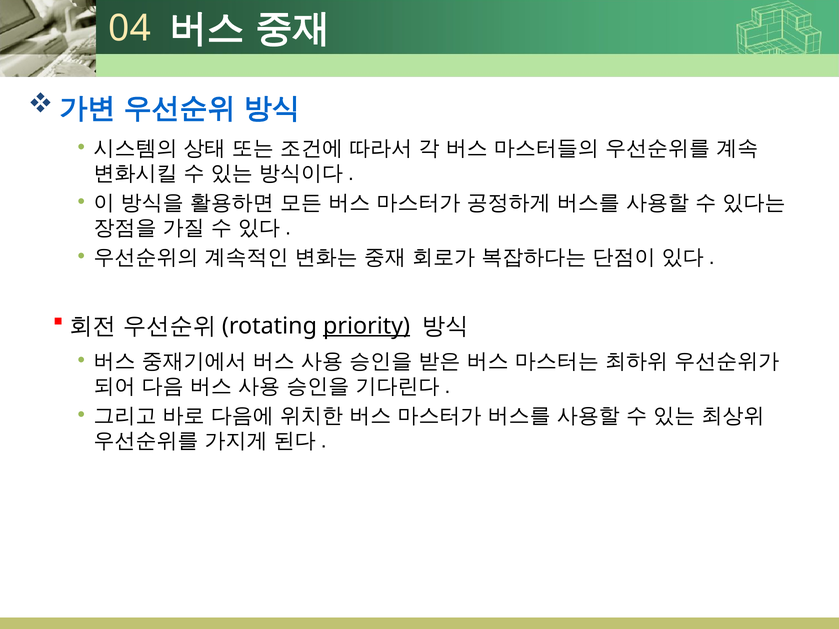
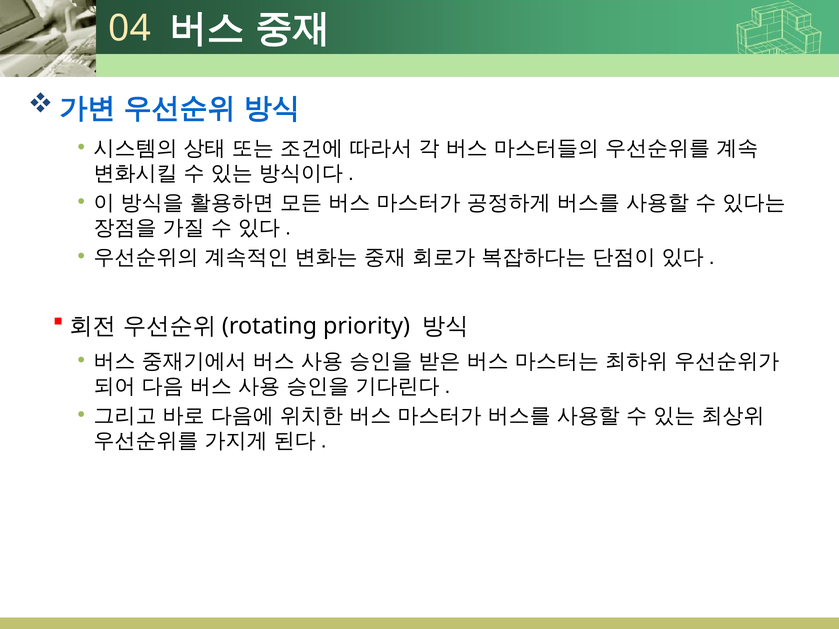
priority underline: present -> none (367, 326)
